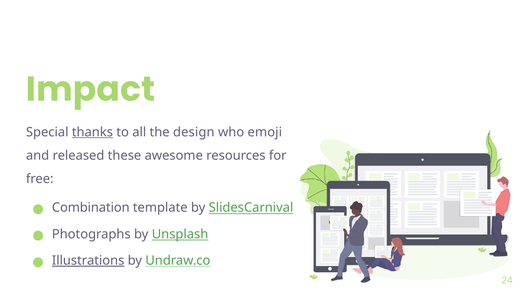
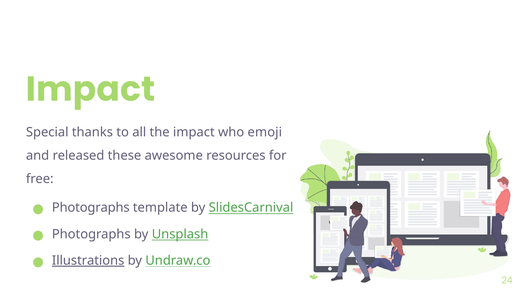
thanks underline: present -> none (92, 132)
the design: design -> impact (194, 132)
Combination: Combination -> Photographs (91, 208)
